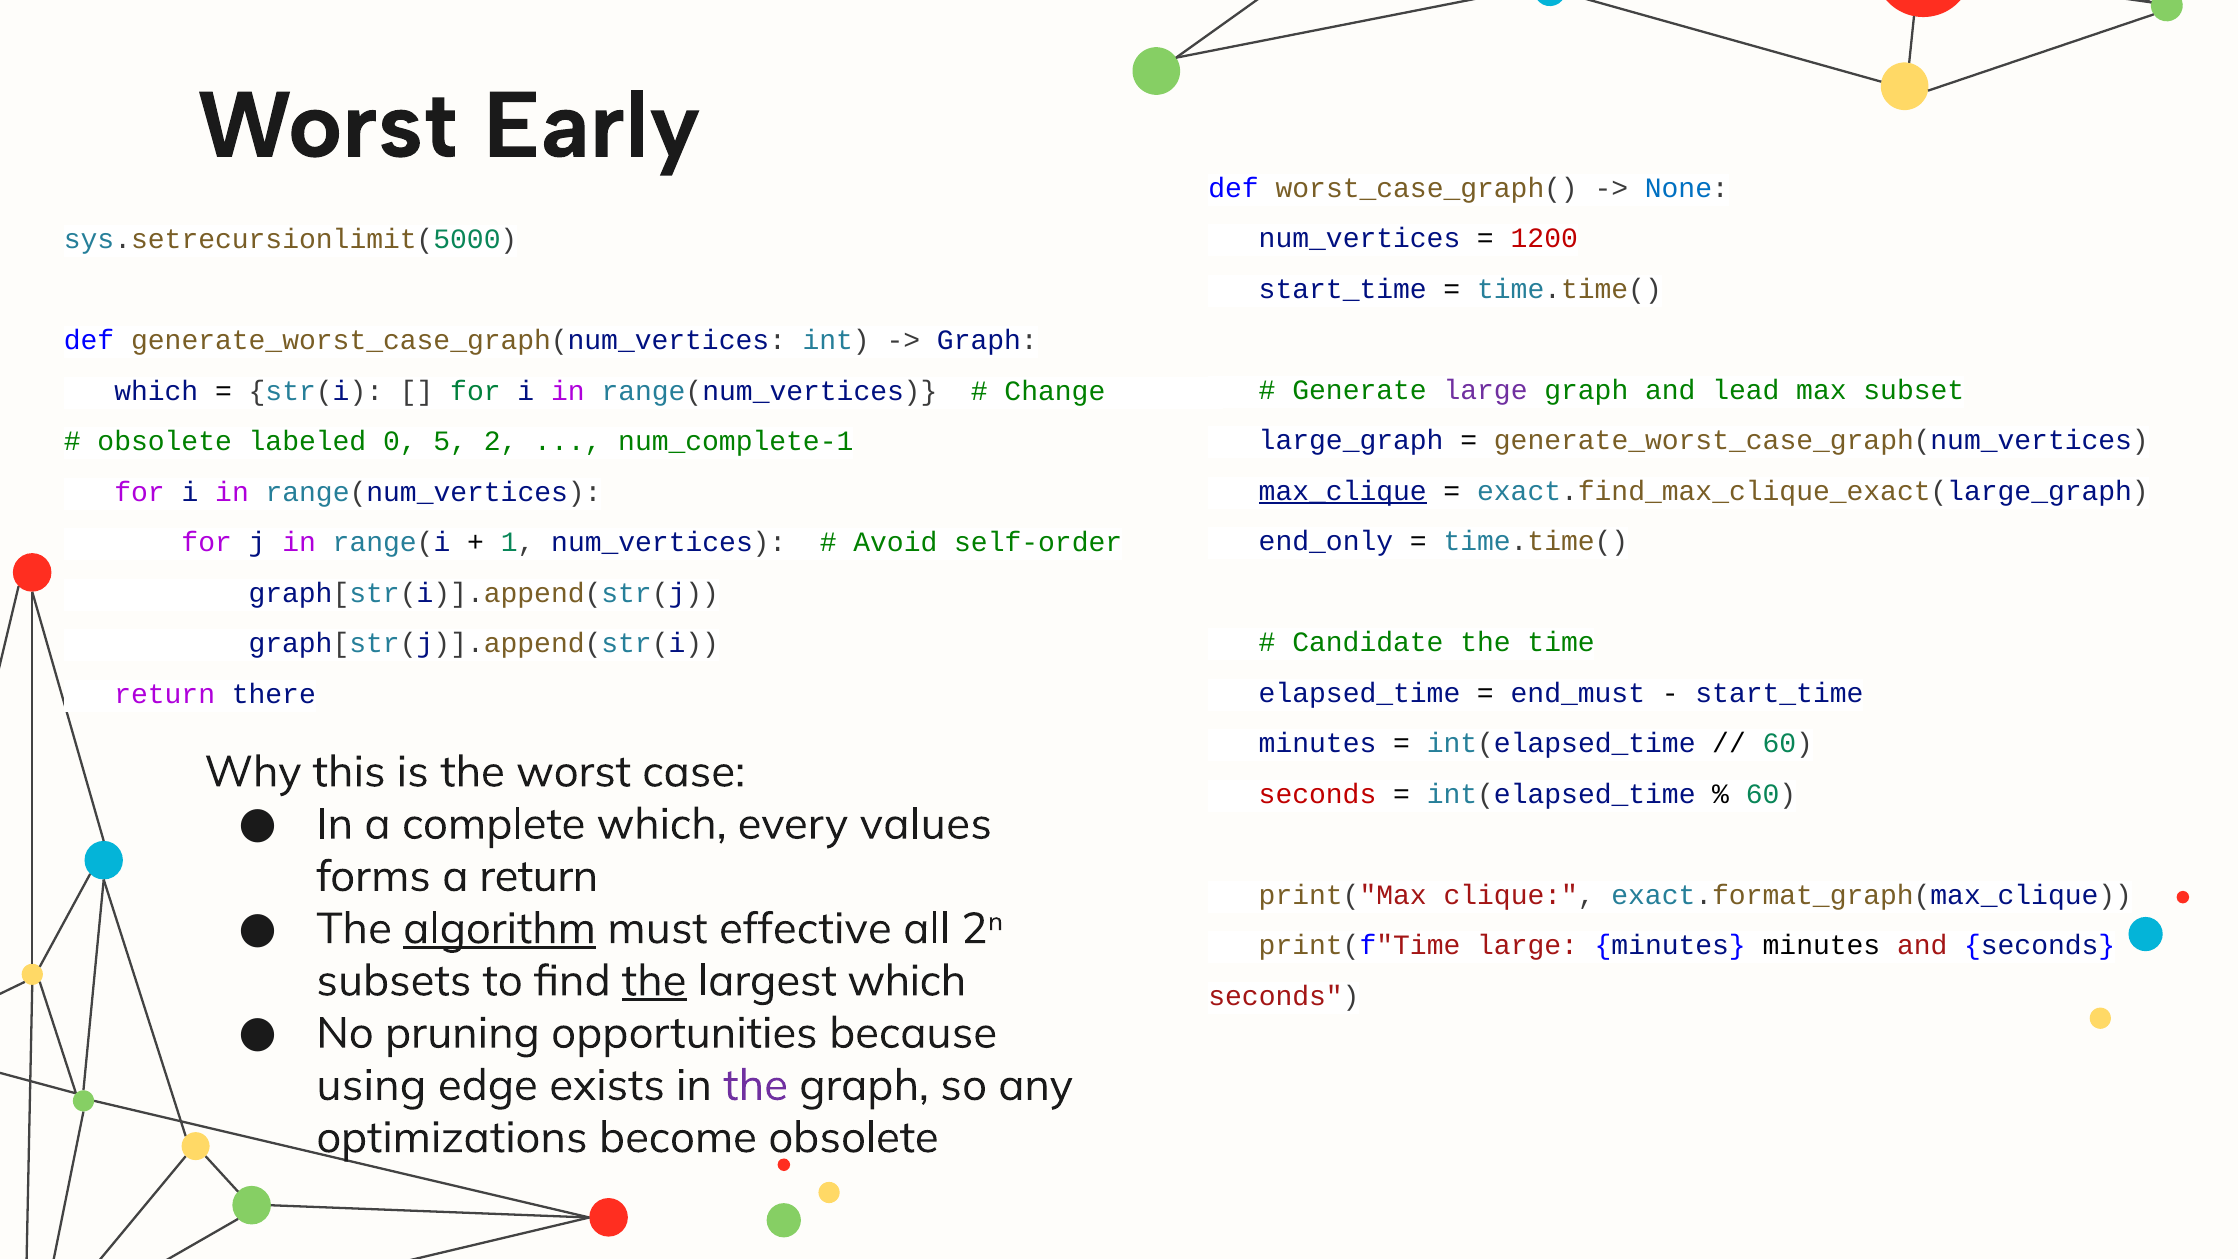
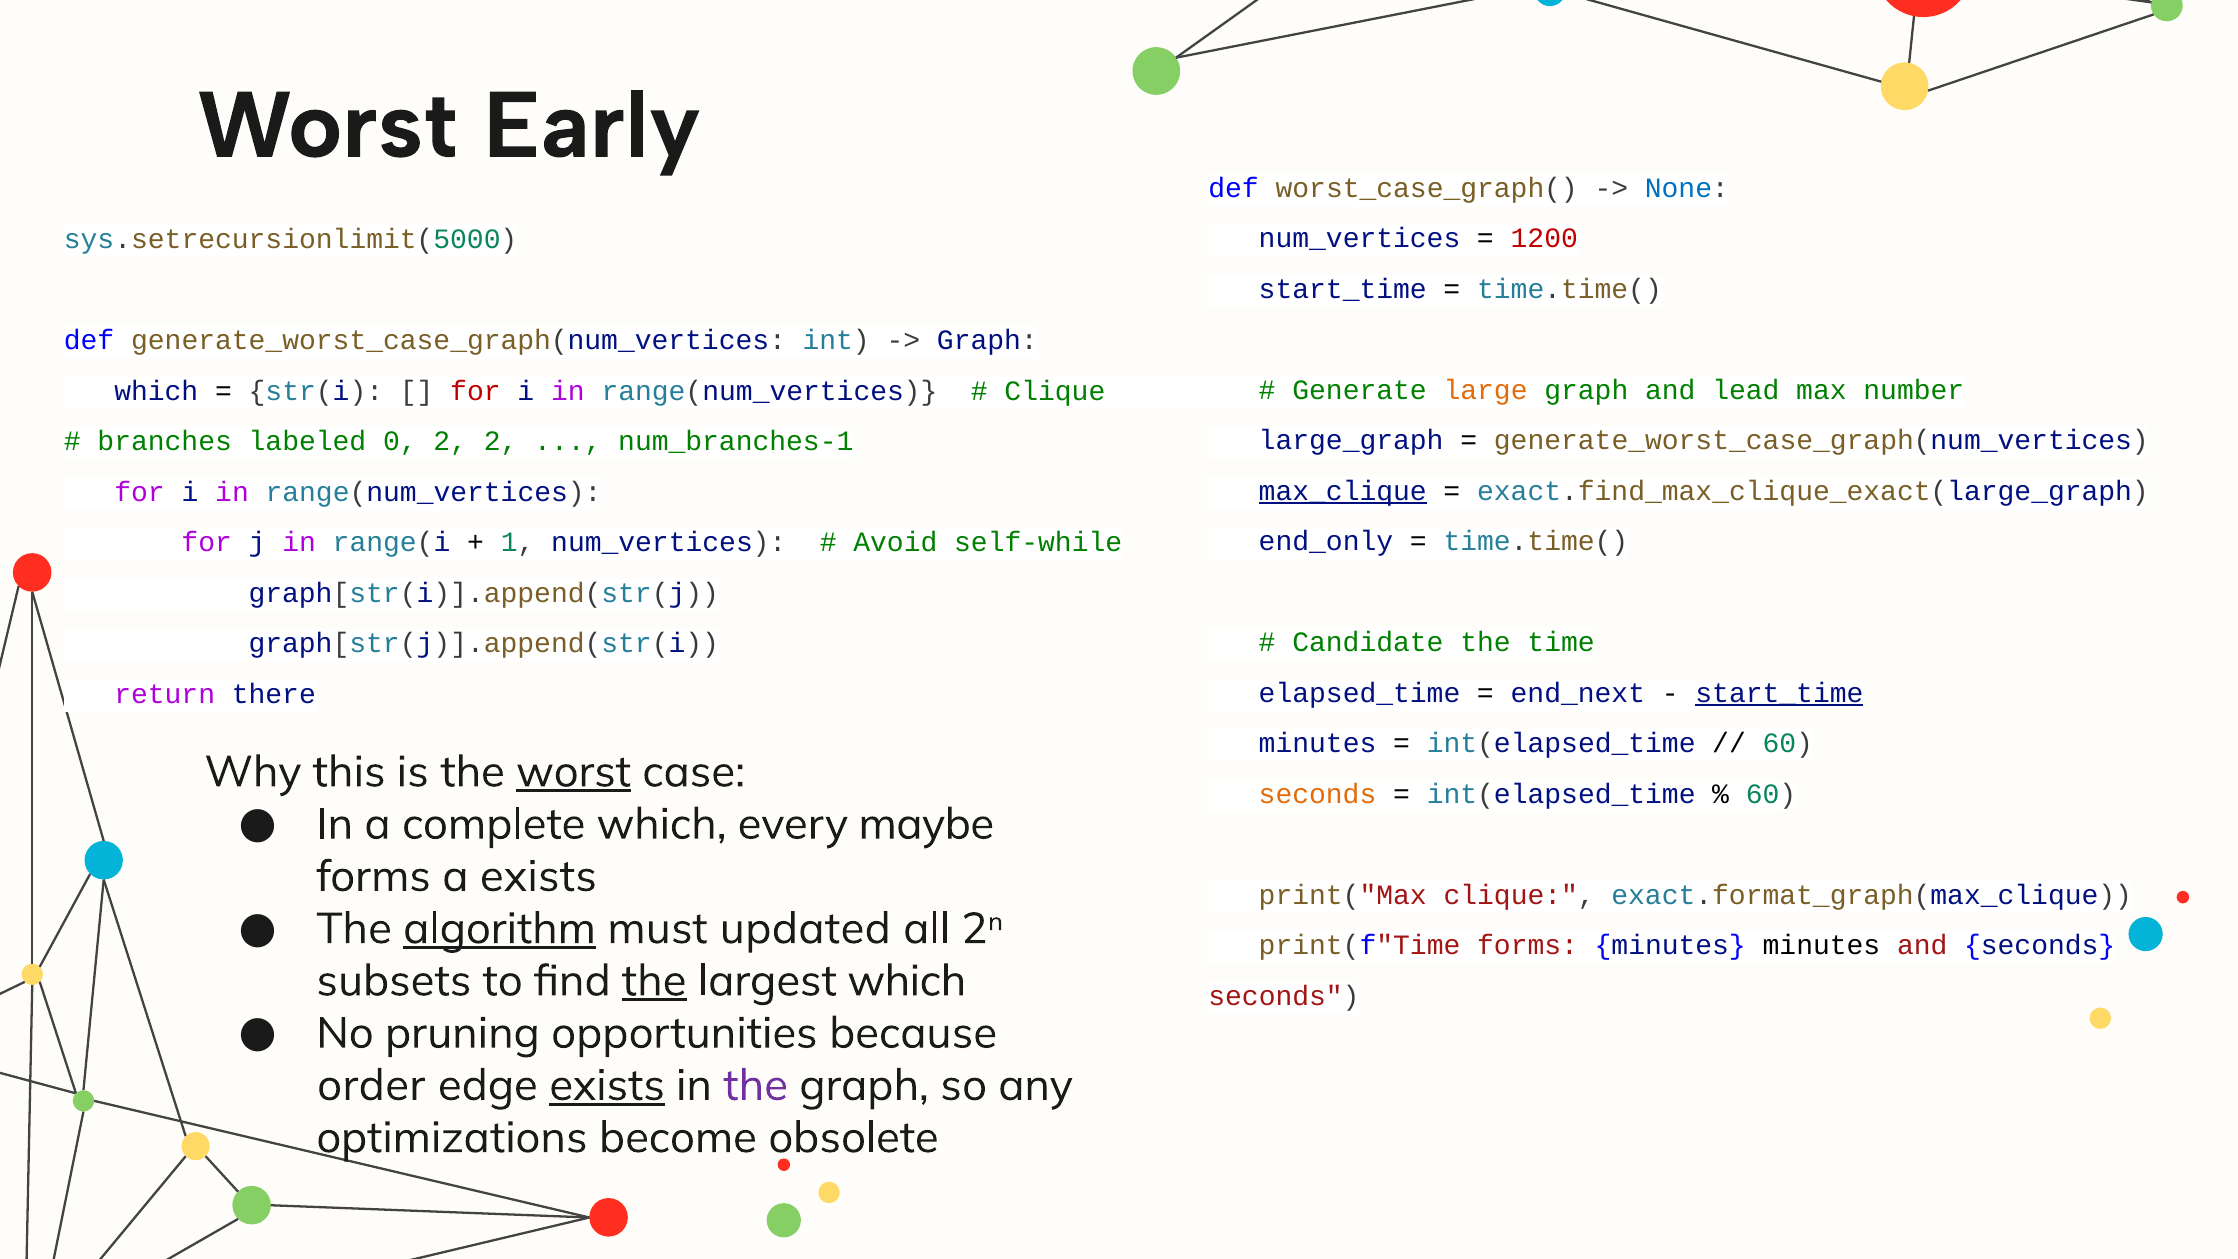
large colour: purple -> orange (1486, 390)
subset: subset -> number (1914, 390)
for colour: green -> red (475, 391)
Change: Change -> Clique (1055, 391)
obsolete: obsolete -> branches (165, 441)
0 5: 5 -> 2 (450, 441)
num_complete-1: num_complete-1 -> num_branches-1 (736, 441)
self-order: self-order -> self-while (1038, 542)
end_must: end_must -> end_next (1578, 693)
start_time underline: none -> present (1779, 693)
worst underline: none -> present (574, 772)
seconds colour: red -> orange (1318, 794)
values: values -> maybe (926, 824)
a return: return -> exists (538, 877)
effective: effective -> updated (805, 929)
print(f"Time large: large -> forms (1528, 945)
using: using -> order (371, 1086)
exists underline: none -> present (607, 1086)
